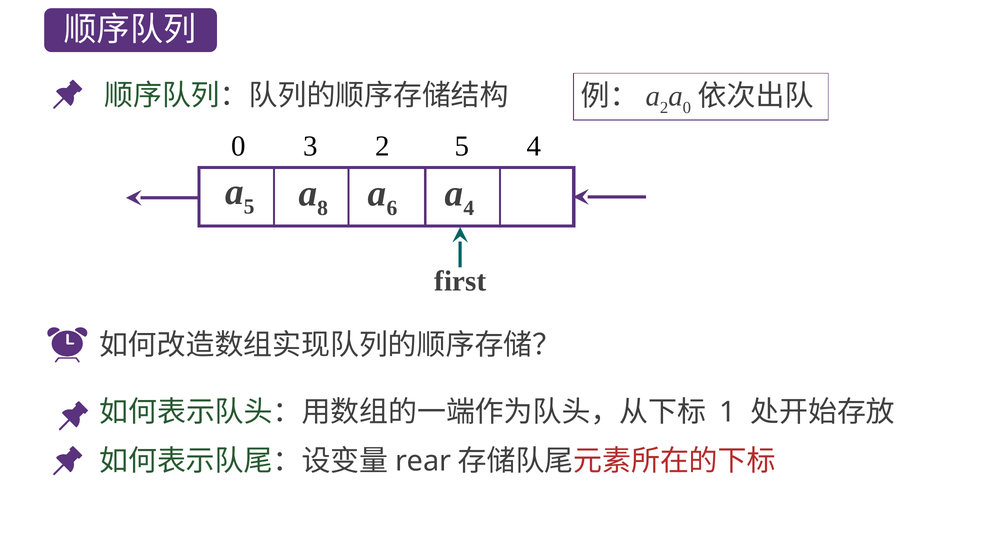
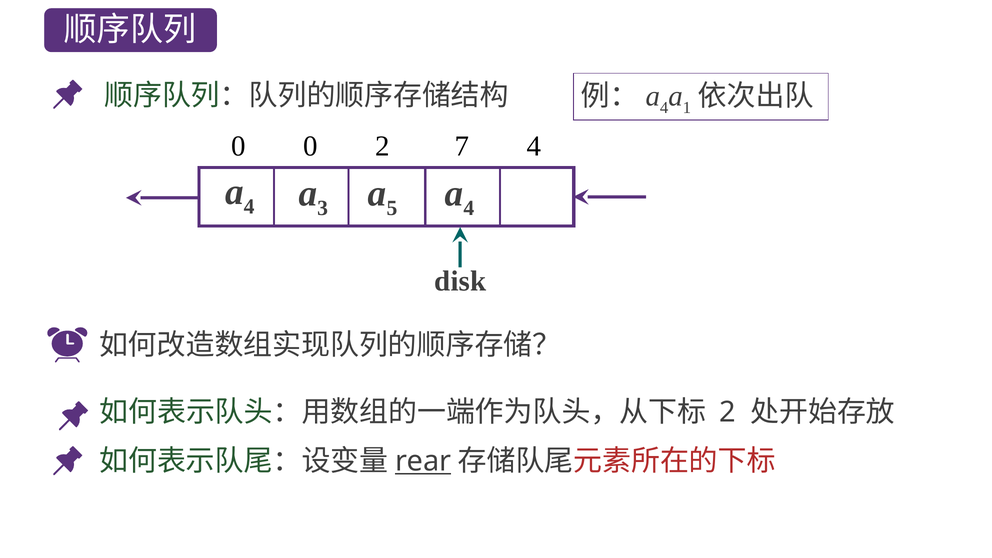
2: 2 -> 4 (664, 108)
0: 0 -> 1 (687, 108)
0 3: 3 -> 0 (310, 146)
2 5: 5 -> 7 (462, 146)
5: 5 -> 4 (249, 206)
8: 8 -> 3 (323, 208)
6: 6 -> 5 (392, 208)
first: first -> disk (460, 281)
1: 1 -> 2 (728, 412)
rear underline: none -> present (423, 461)
